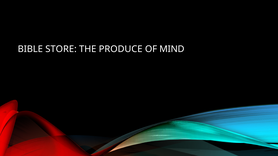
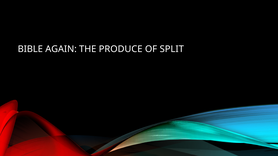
STORE: STORE -> AGAIN (61, 49)
MIND: MIND -> SPLIT (172, 49)
